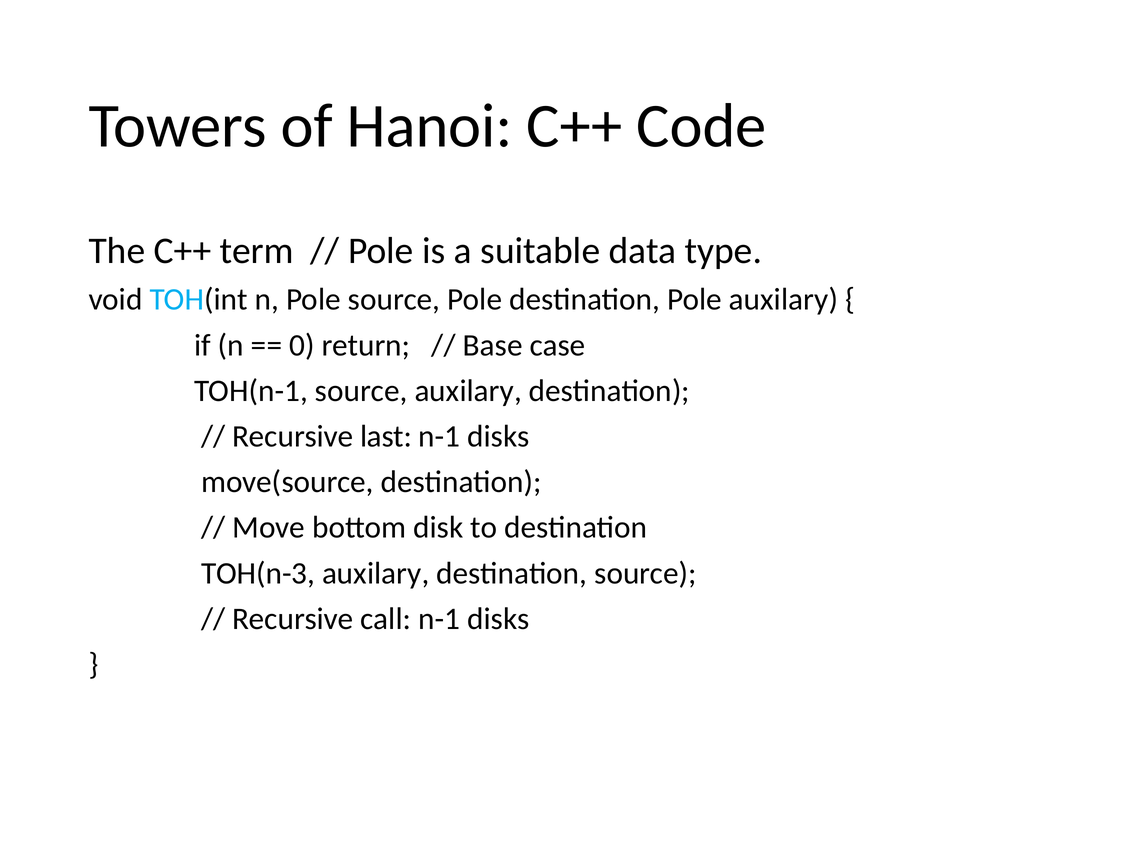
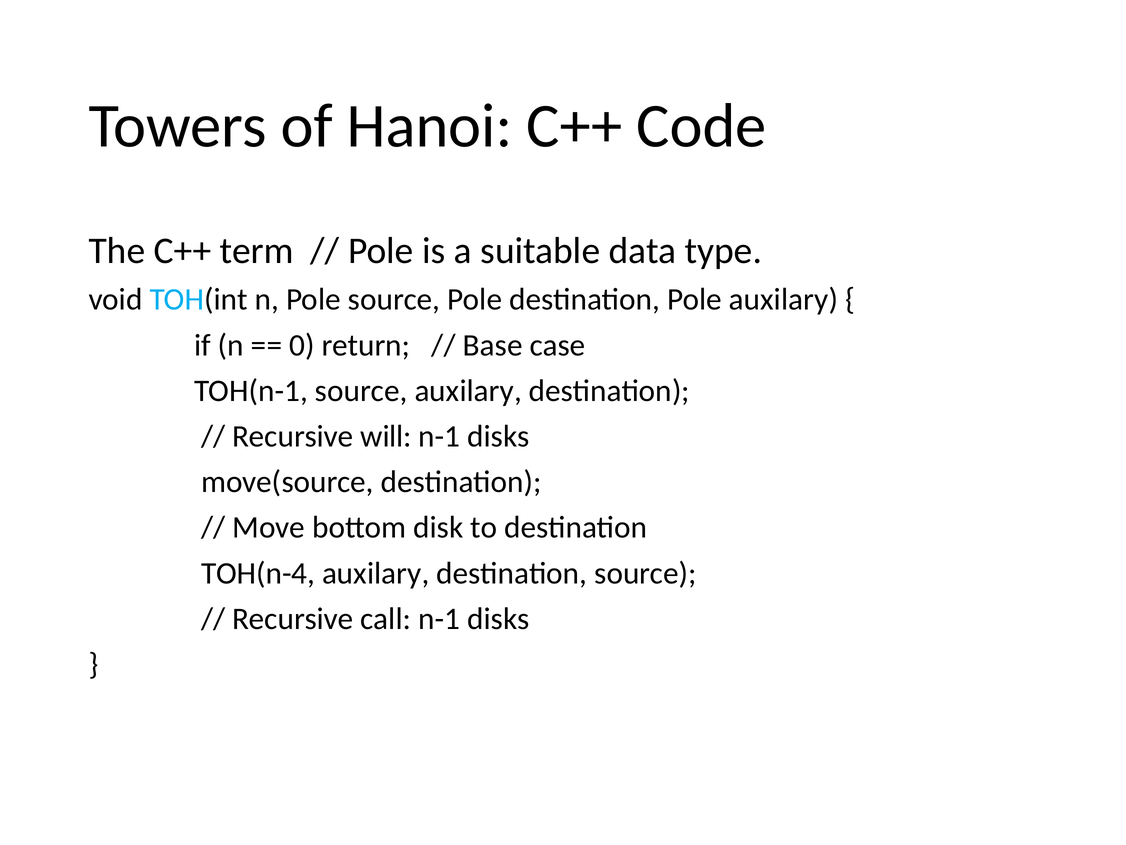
last: last -> will (386, 436)
TOH(n-3: TOH(n-3 -> TOH(n-4 (258, 573)
